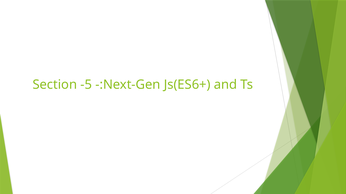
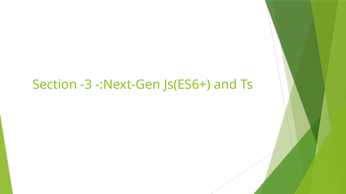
-5: -5 -> -3 (86, 85)
